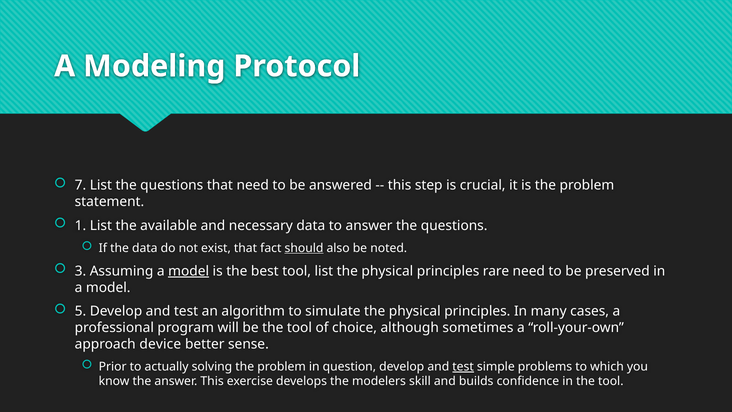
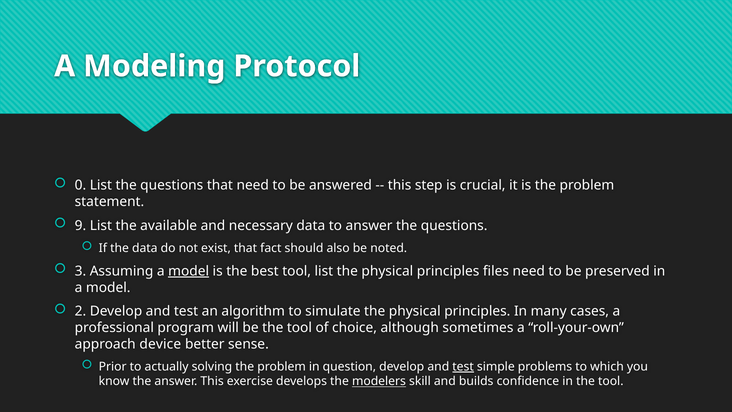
7: 7 -> 0 (80, 185)
1: 1 -> 9 (80, 225)
should underline: present -> none (304, 248)
rare: rare -> files (496, 271)
5: 5 -> 2 (80, 311)
modelers underline: none -> present (379, 381)
